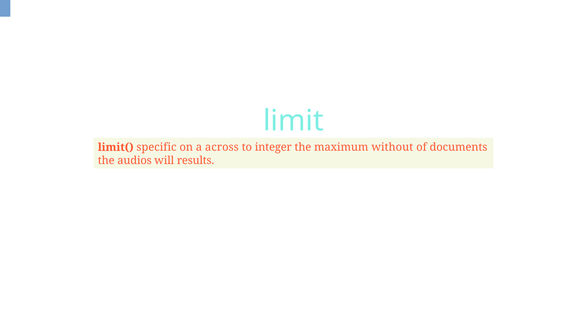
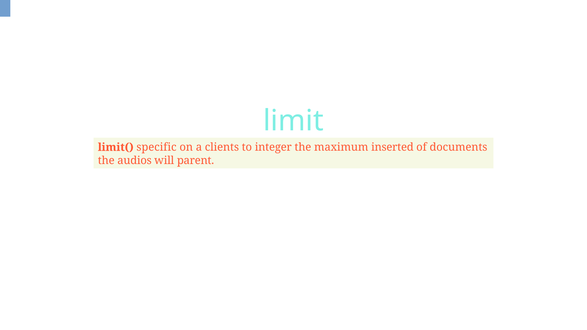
across: across -> clients (222, 147)
without: without -> inserted (392, 147)
results: results -> parent (196, 161)
